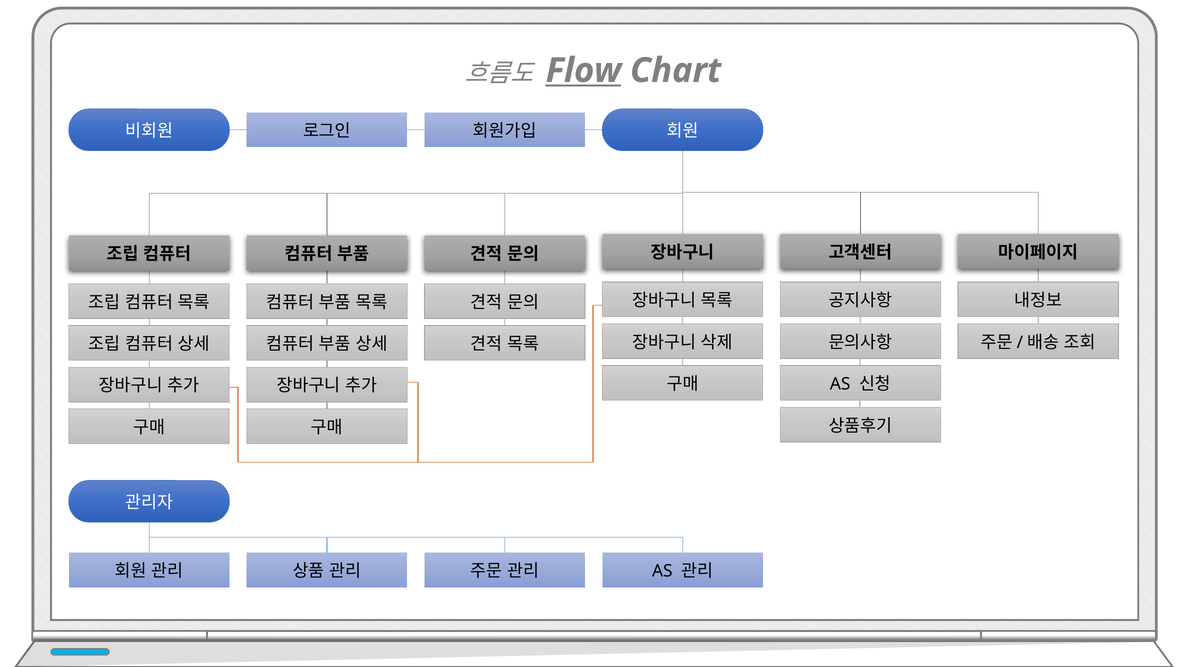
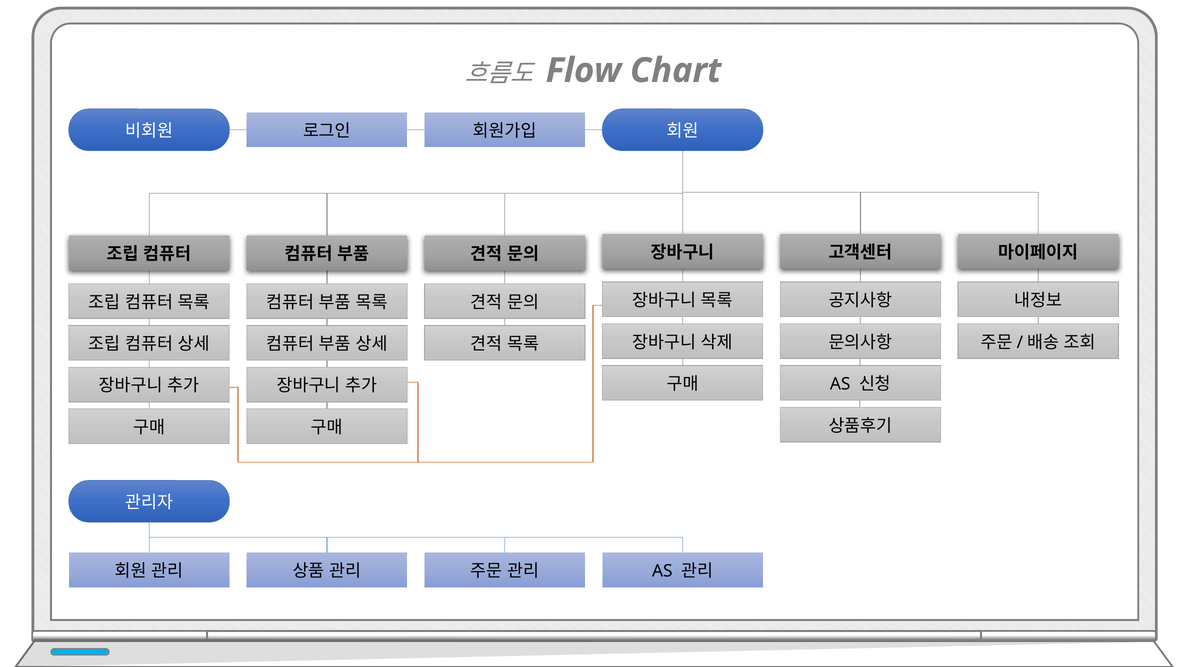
Flow underline: present -> none (584, 71)
